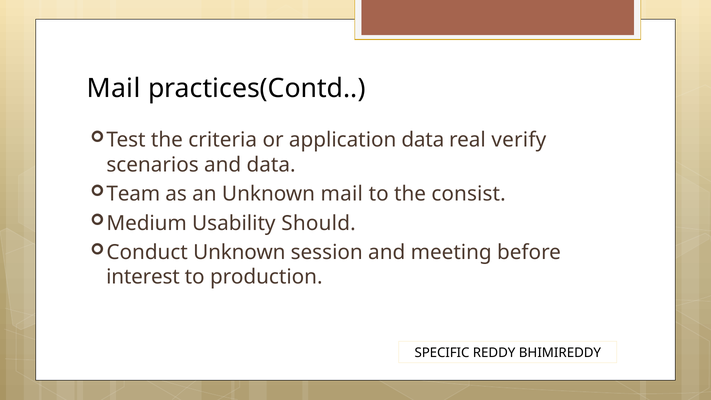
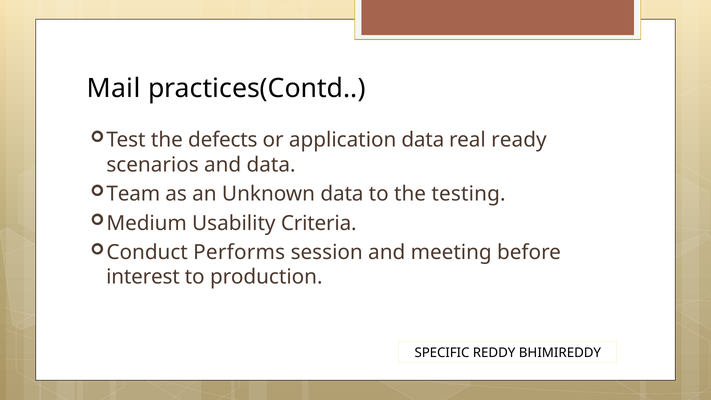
criteria: criteria -> defects (223, 140)
verify: verify -> ready (519, 140)
Unknown mail: mail -> data (342, 194)
consist: consist -> testing (469, 194)
Should: Should -> Criteria (319, 223)
Conduct Unknown: Unknown -> Performs (239, 252)
